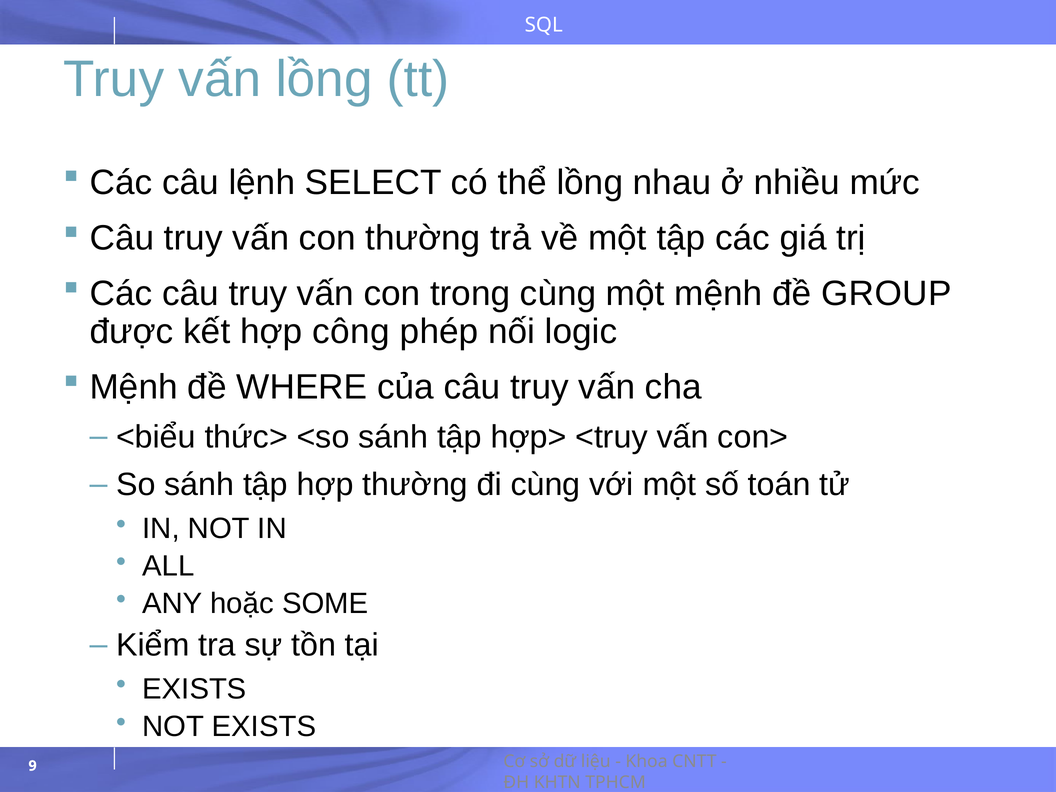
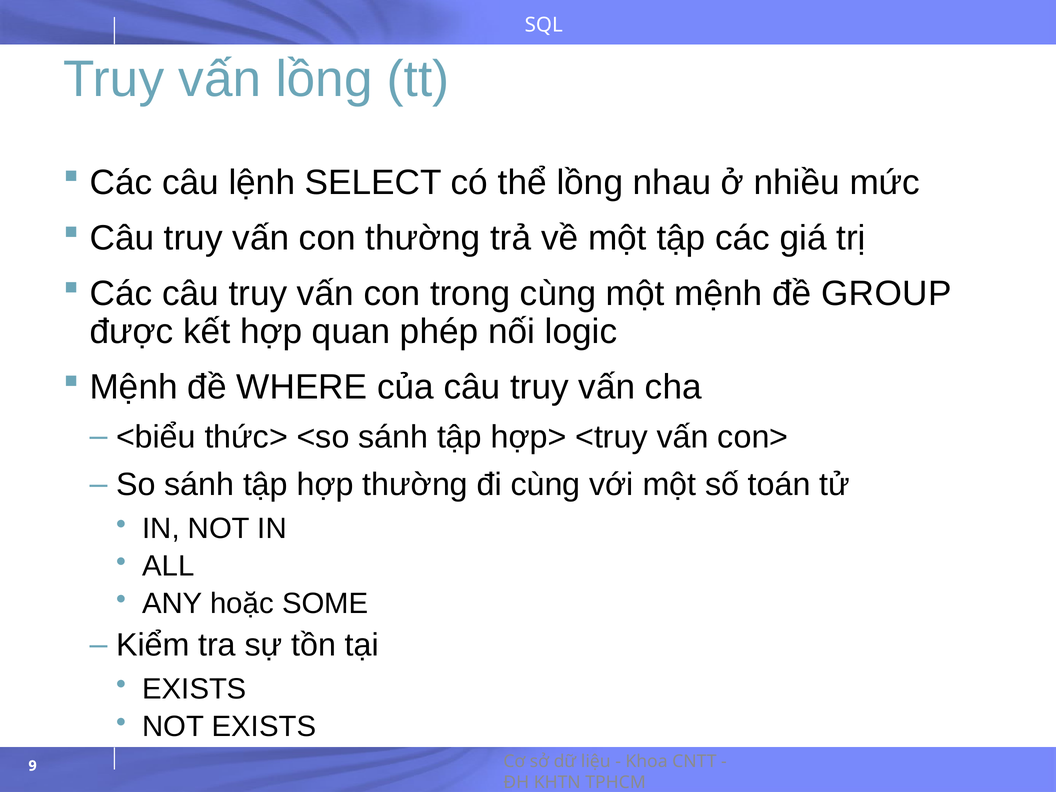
công: công -> quan (351, 332)
